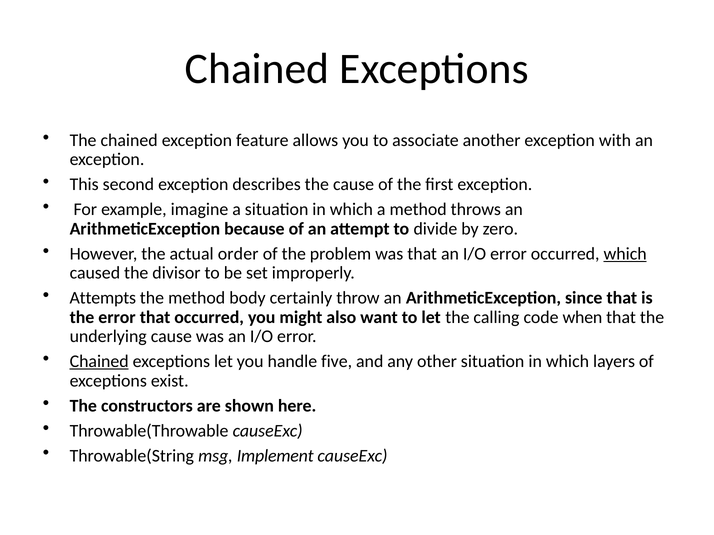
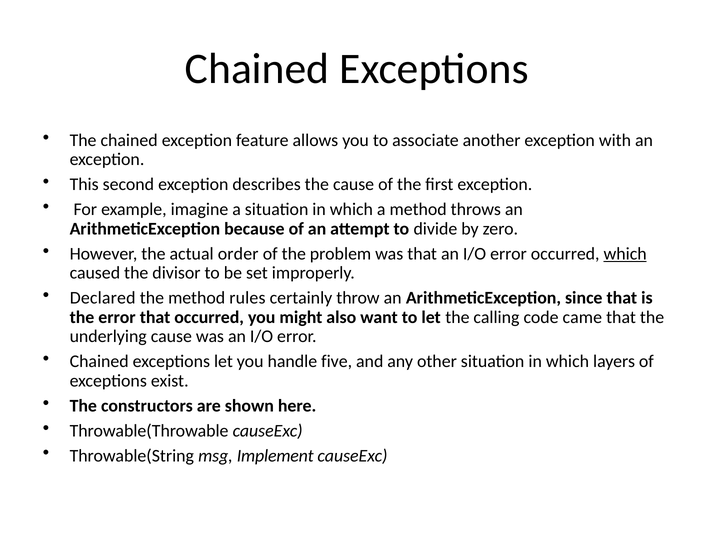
Attempts: Attempts -> Declared (103, 298)
body: body -> rules (247, 298)
when: when -> came (582, 318)
Chained underline: present -> none (99, 362)
